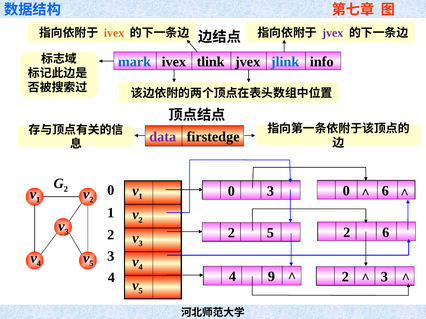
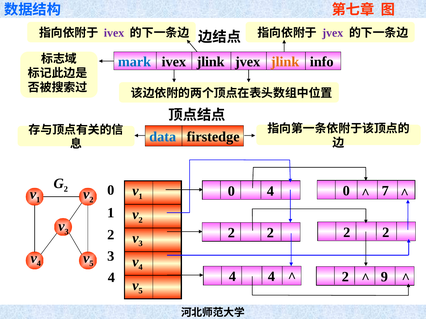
ivex colour: orange -> purple (114, 33)
ivex tlink: tlink -> jlink (211, 62)
jlink colour: blue -> orange (285, 62)
data colour: purple -> blue (163, 137)
0 6: 6 -> 7 (385, 191)
0 3: 3 -> 4 (270, 191)
6: 6 -> 2 (386, 233)
5: 5 -> 2 (270, 233)
4 9: 9 -> 4 (271, 277)
3: 3 -> 9 (384, 277)
